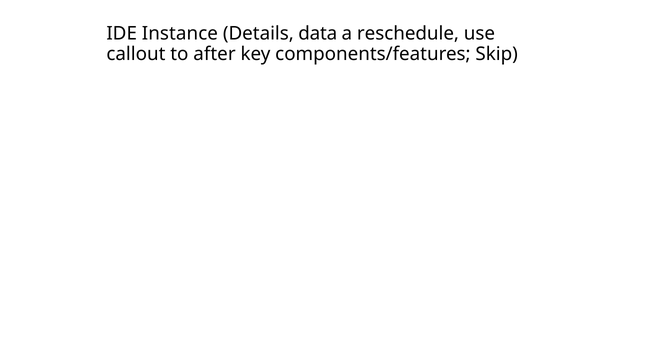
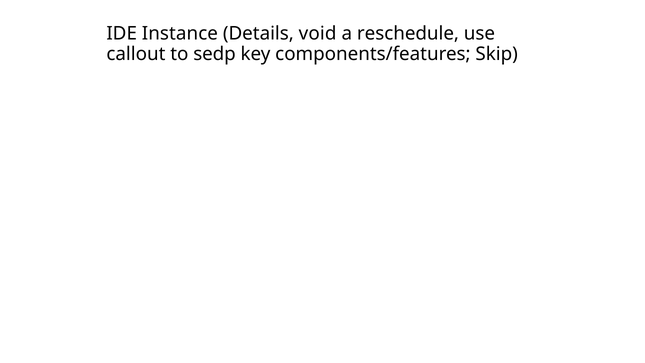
data: data -> void (318, 34)
after: after -> sedp (215, 54)
